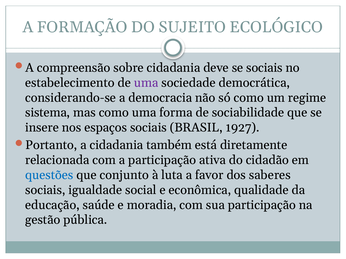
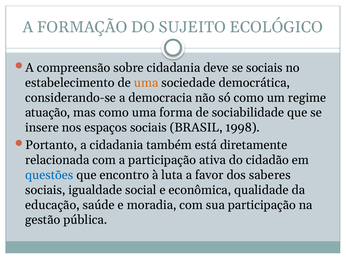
uma colour: purple -> orange (146, 83)
sistema: sistema -> atuação (48, 113)
1927: 1927 -> 1998 (243, 128)
conjunto: conjunto -> encontro (124, 175)
